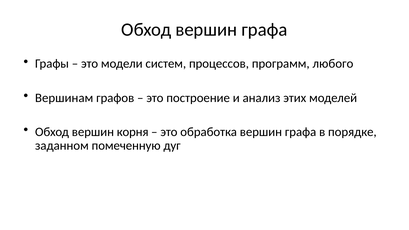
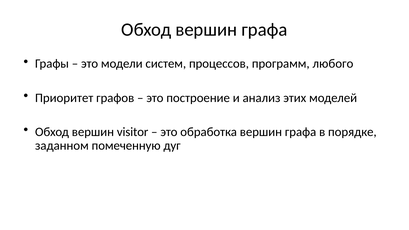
Вершинам: Вершинам -> Приоритет (64, 98)
корня: корня -> visitor (133, 132)
